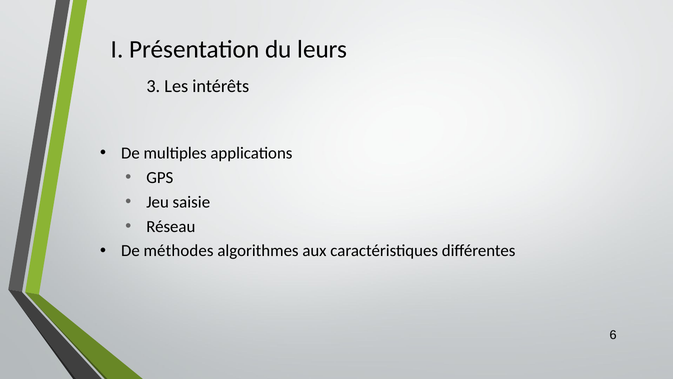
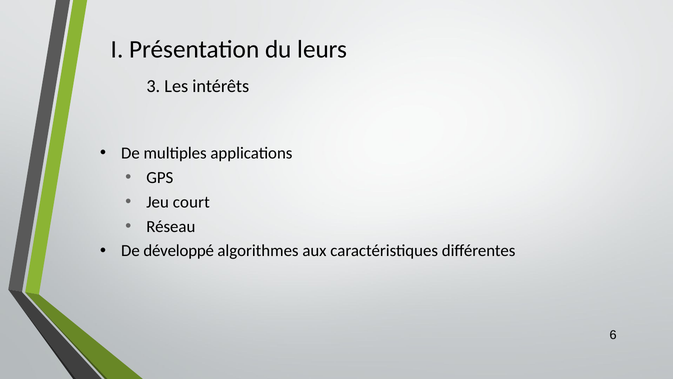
saisie: saisie -> court (191, 202)
méthodes: méthodes -> développé (179, 251)
